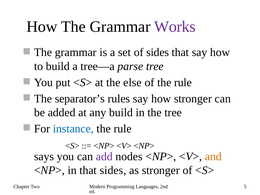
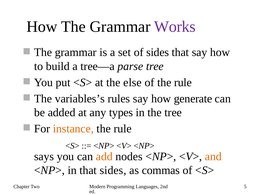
separator’s: separator’s -> variables’s (80, 99)
how stronger: stronger -> generate (193, 99)
any build: build -> types (121, 112)
instance colour: blue -> orange (73, 129)
add colour: purple -> orange (104, 156)
as stronger: stronger -> commas (161, 170)
